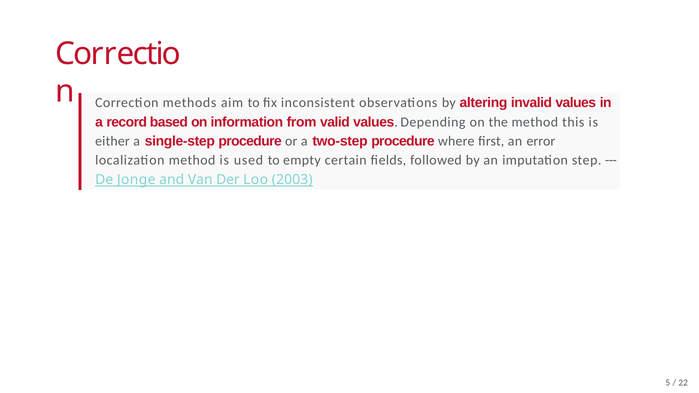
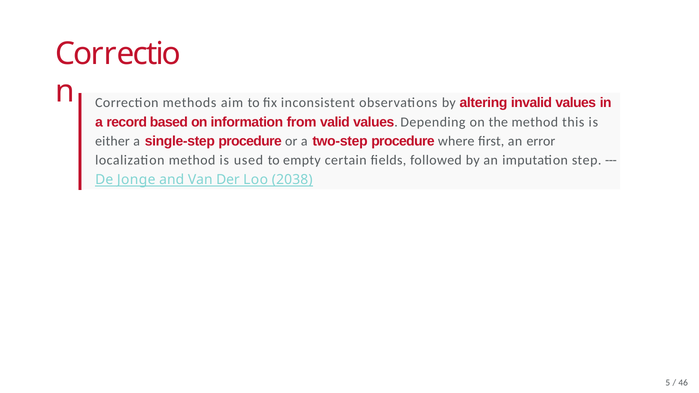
2003: 2003 -> 2038 (292, 180)
22: 22 -> 46 (683, 383)
